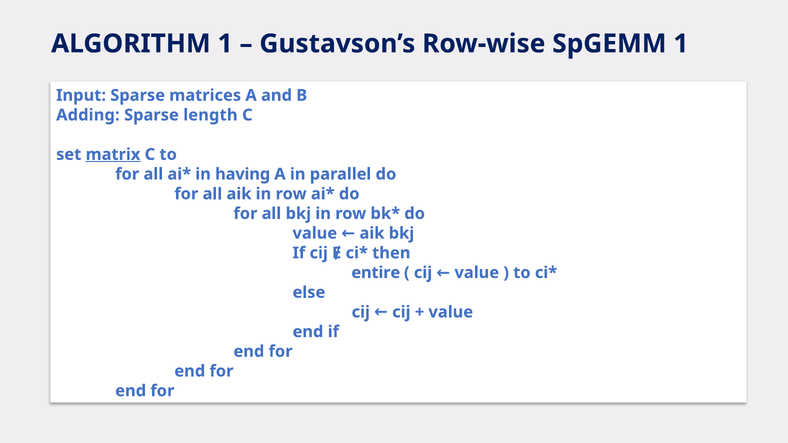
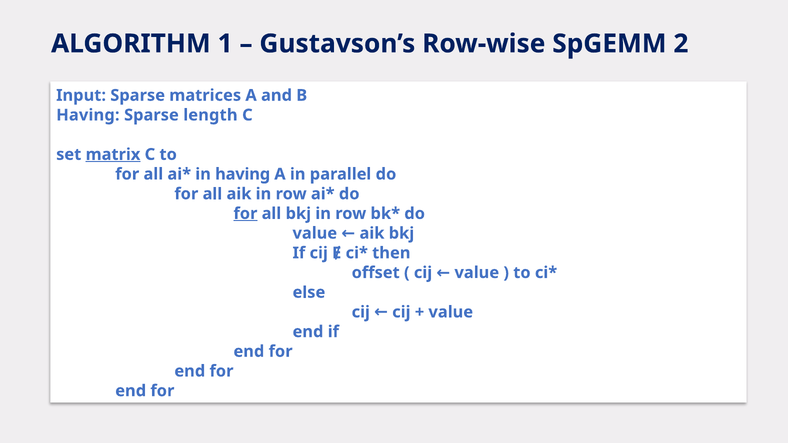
SpGEMM 1: 1 -> 2 (681, 44)
Adding: Adding -> Having (88, 115)
for underline: none -> present (245, 214)
entire: entire -> offset (376, 273)
